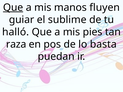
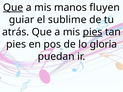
halló: halló -> atrás (16, 32)
pies underline: none -> present (93, 32)
raza: raza -> pies (16, 44)
basta: basta -> gloria (103, 44)
